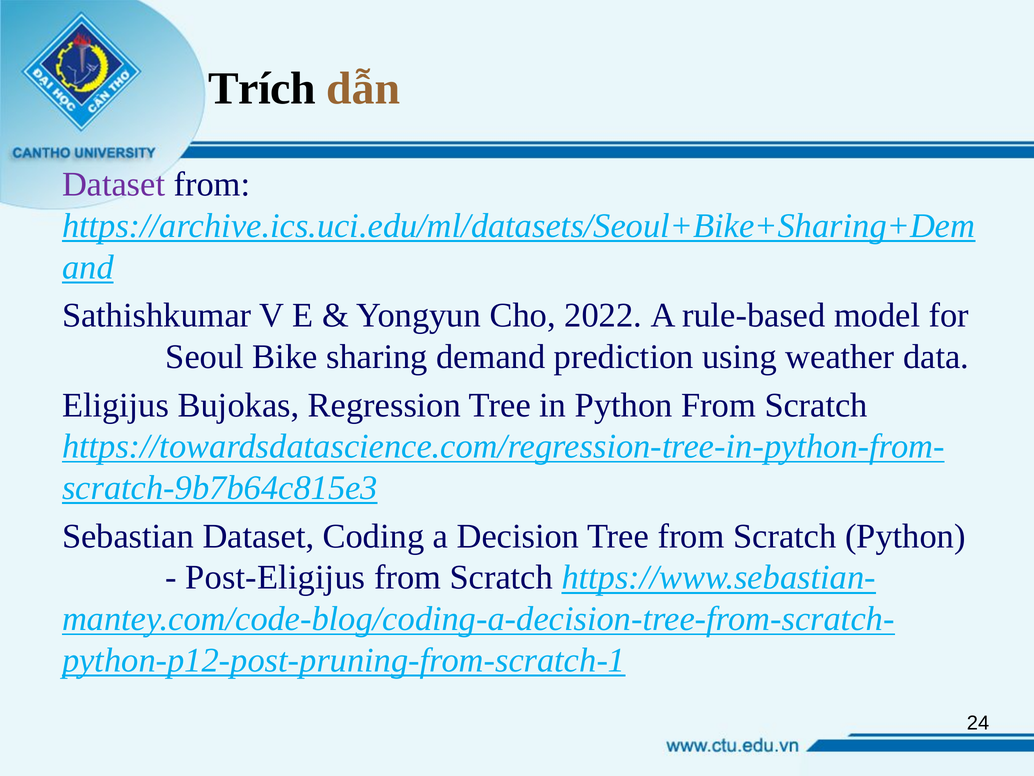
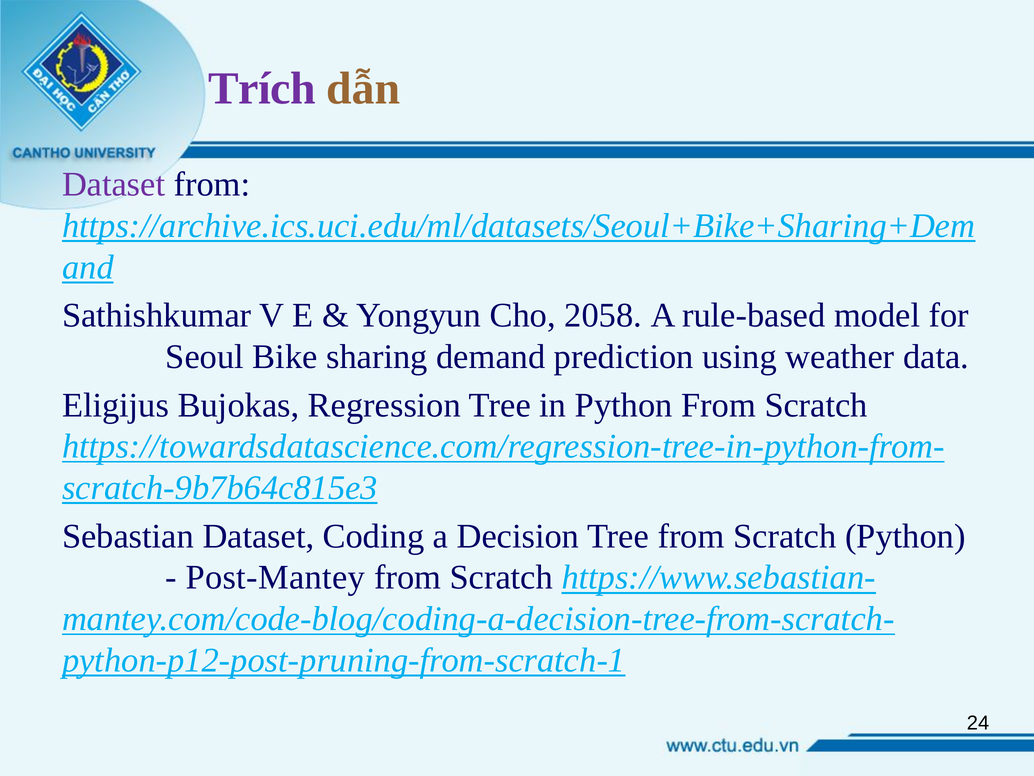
Trích colour: black -> purple (262, 89)
2022: 2022 -> 2058 (603, 315)
Post-Eligijus: Post-Eligijus -> Post-Mantey (275, 577)
